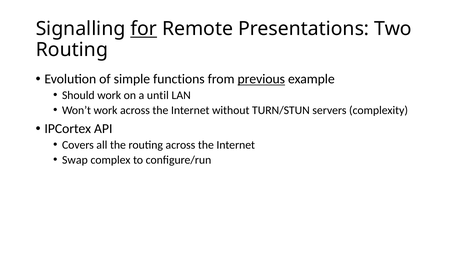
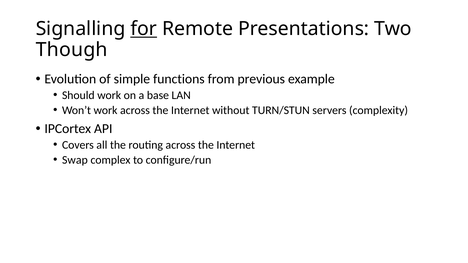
Routing: Routing -> Though (72, 50)
previous underline: present -> none (261, 79)
until: until -> base (158, 95)
